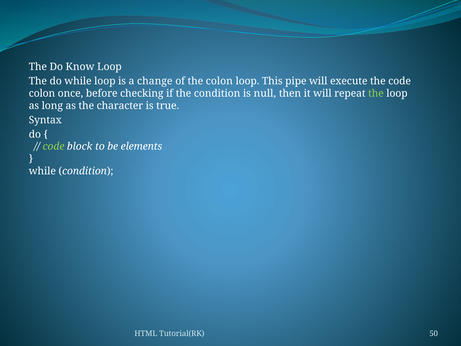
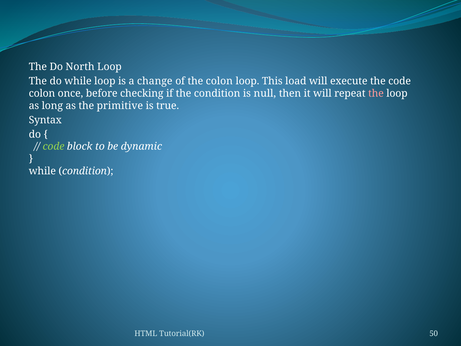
Know: Know -> North (80, 67)
pipe: pipe -> load (296, 81)
the colour: light green -> pink (376, 93)
character: character -> primitive (120, 106)
elements: elements -> dynamic (141, 147)
